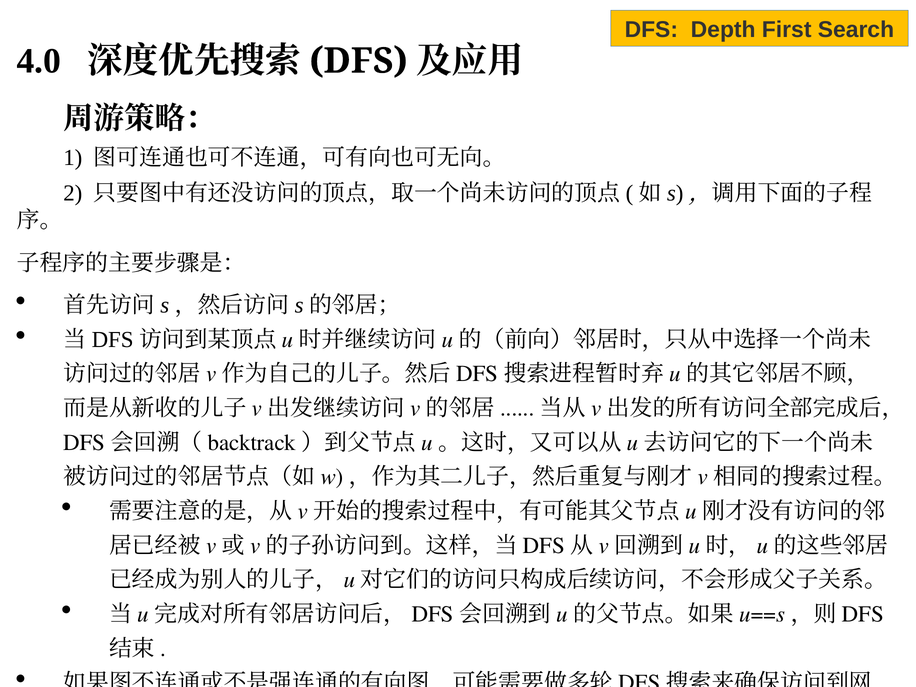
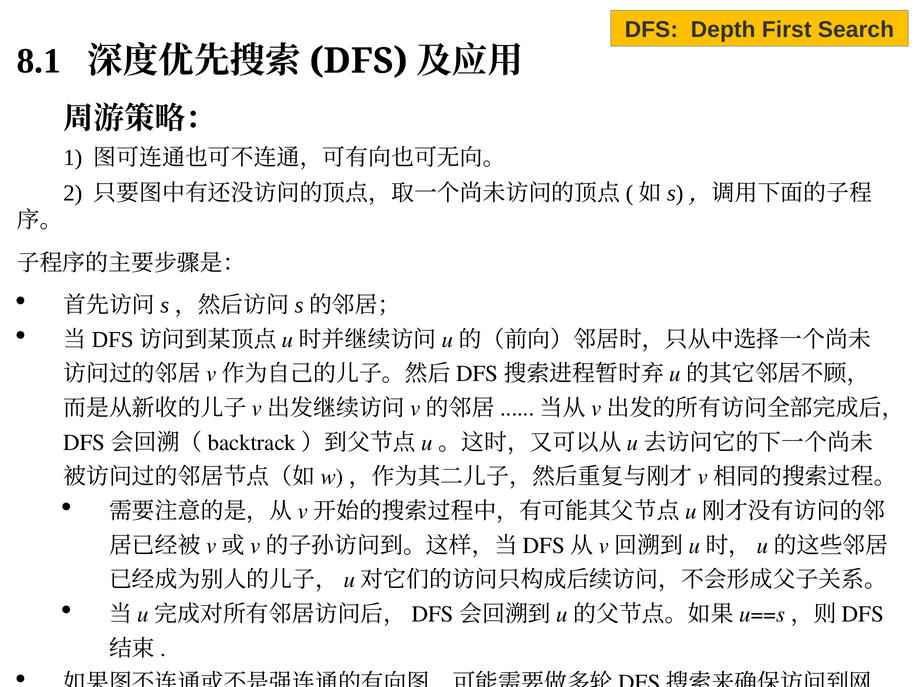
4.0: 4.0 -> 8.1 (39, 61)
